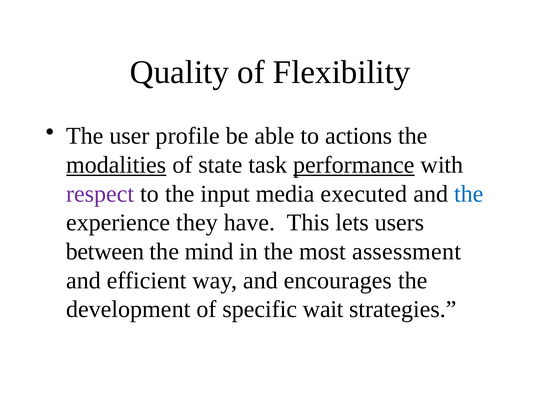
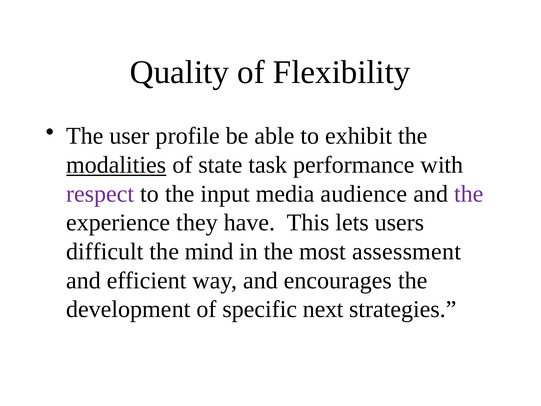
actions: actions -> exhibit (359, 136)
performance underline: present -> none (354, 165)
executed: executed -> audience (364, 194)
the colour: blue -> purple (469, 194)
between: between -> difficult (105, 251)
wait: wait -> next (323, 309)
